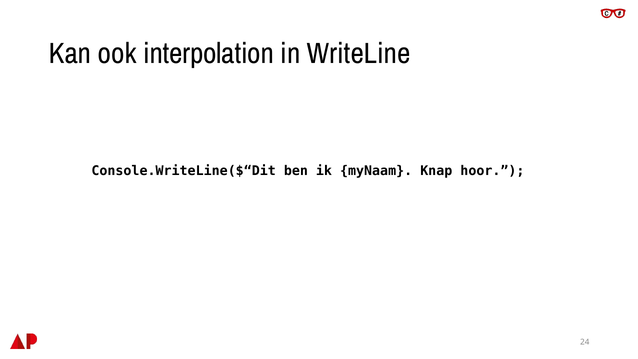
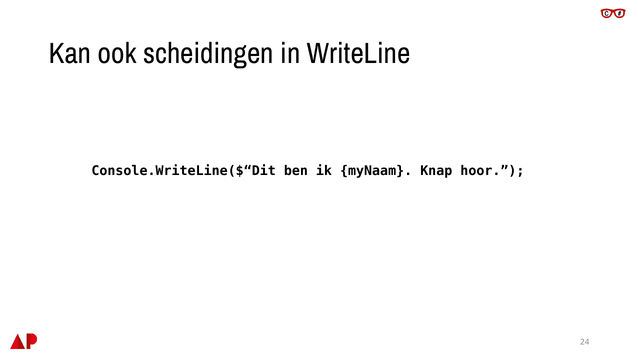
interpolation: interpolation -> scheidingen (208, 54)
